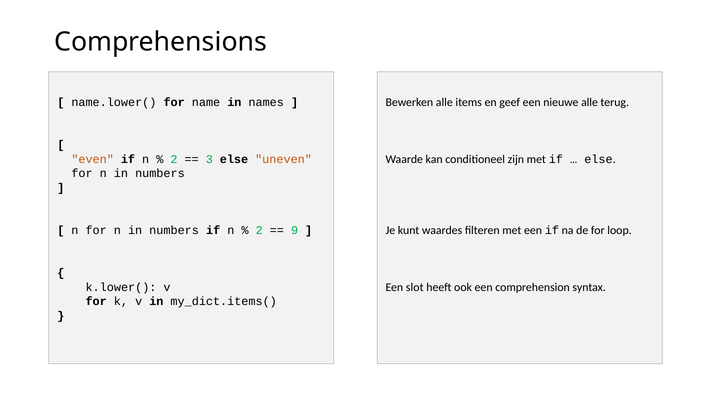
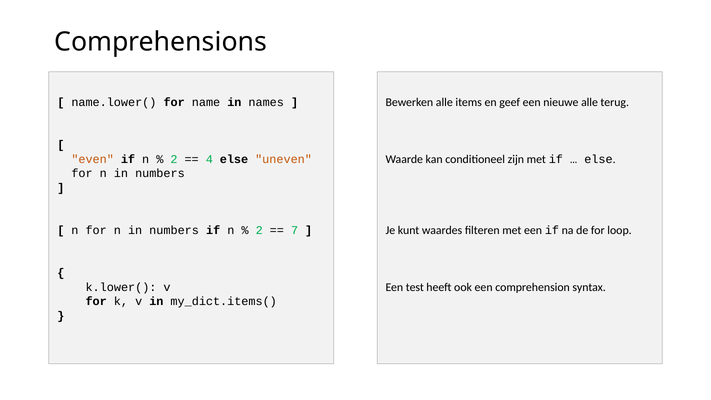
3: 3 -> 4 (209, 159)
9: 9 -> 7 (295, 230)
slot: slot -> test (415, 287)
